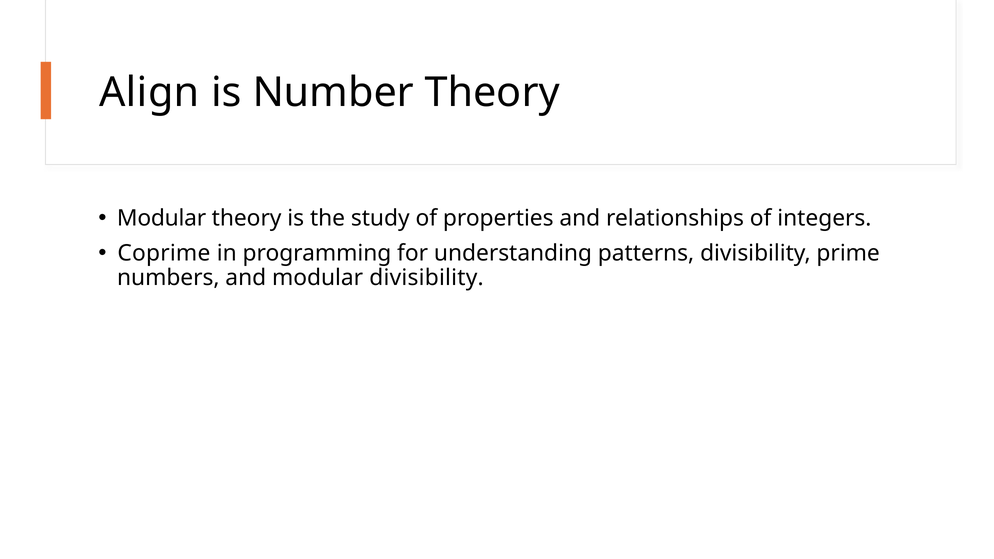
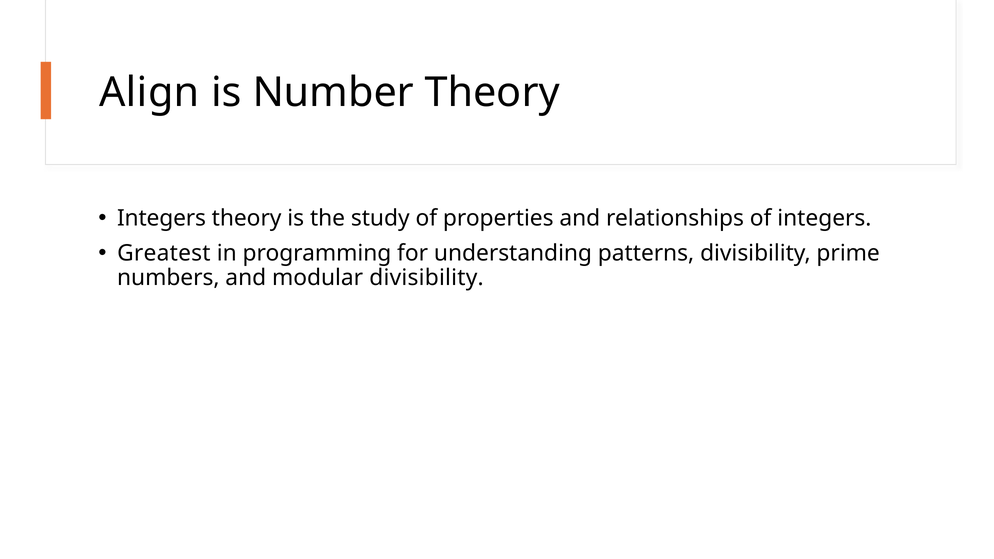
Modular: Modular -> Integers (162, 218)
Coprime: Coprime -> Greatest (164, 253)
